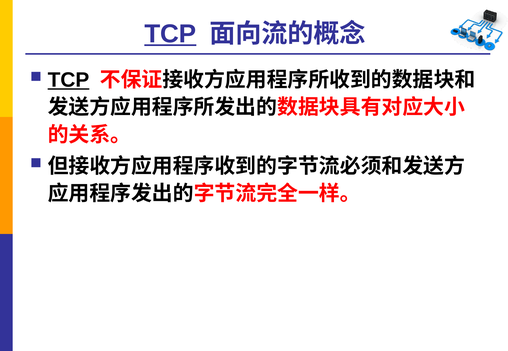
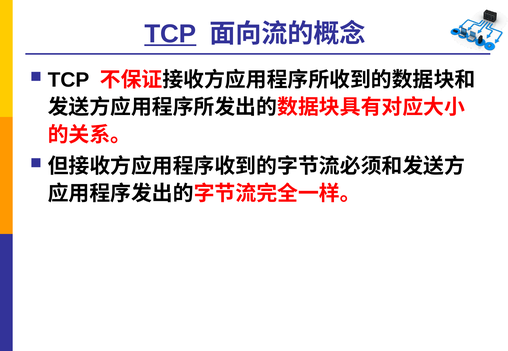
TCP underline: present -> none (68, 80)
